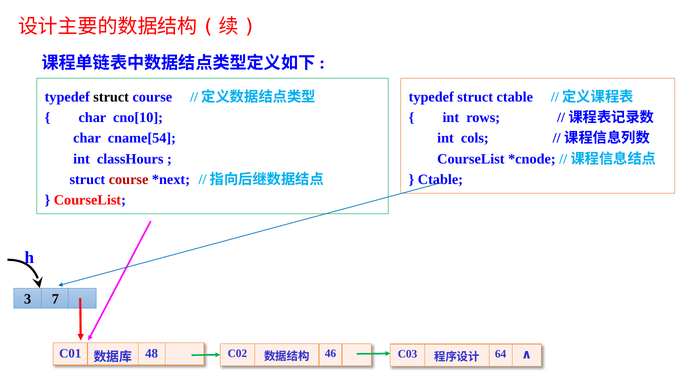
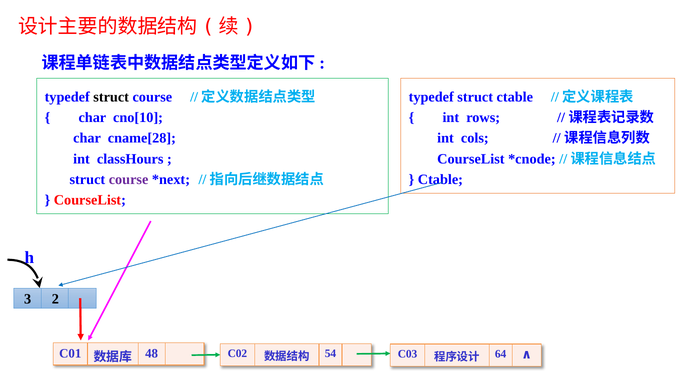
cname[54: cname[54 -> cname[28 (142, 138)
course colour: red -> purple (129, 179)
7: 7 -> 2 (55, 299)
46: 46 -> 54 (330, 353)
